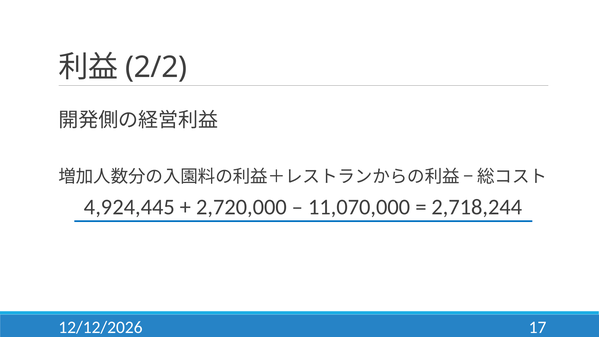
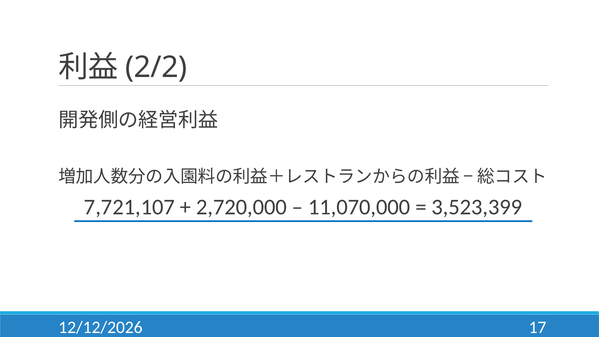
4,924,445: 4,924,445 -> 7,721,107 (129, 207)
2,718,244: 2,718,244 -> 3,523,399 (477, 207)
